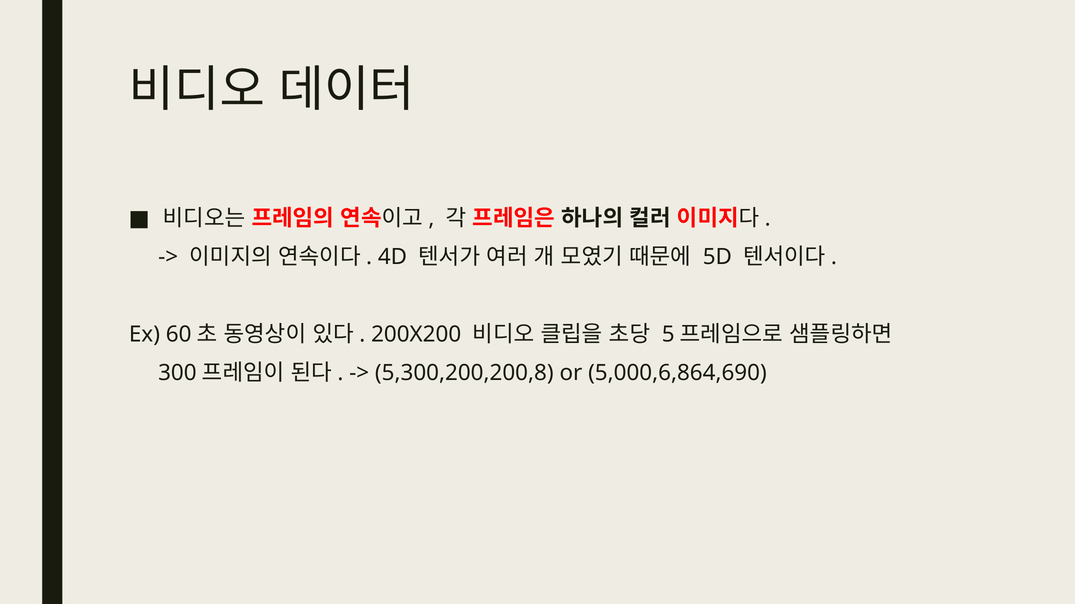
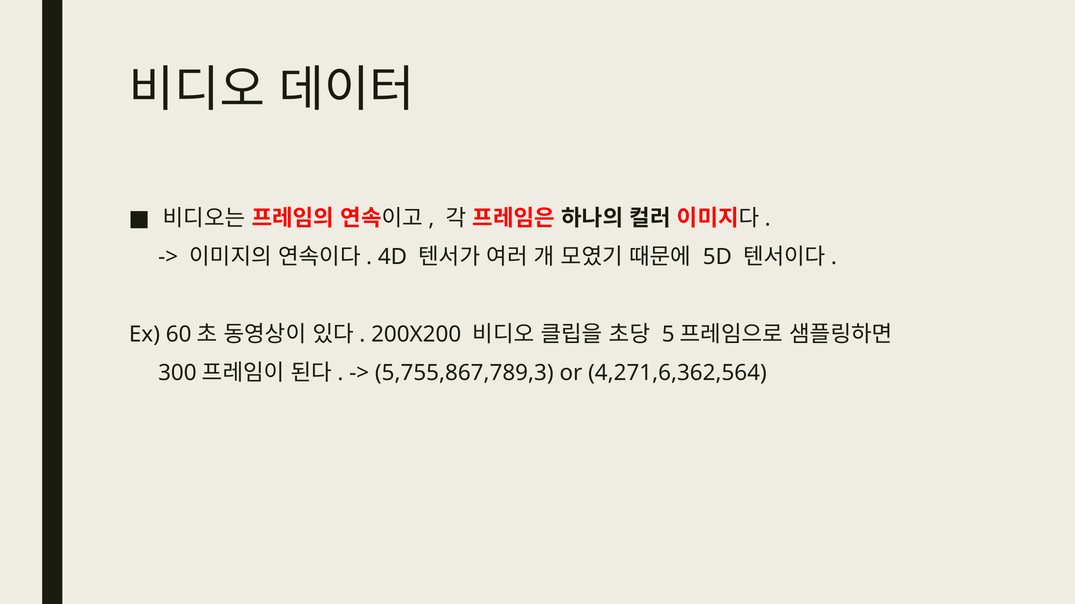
5,300,200,200,8: 5,300,200,200,8 -> 5,755,867,789,3 (464, 373)
5,000,6,864,690: 5,000,6,864,690 -> 4,271,6,362,564 (677, 373)
